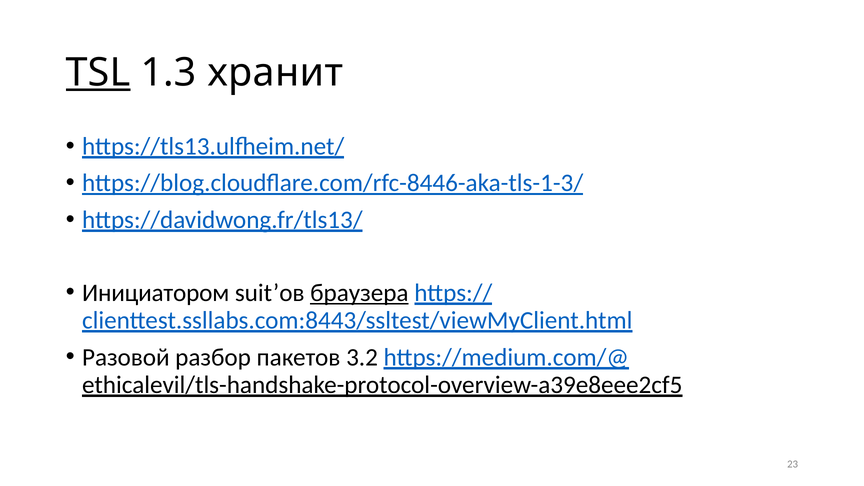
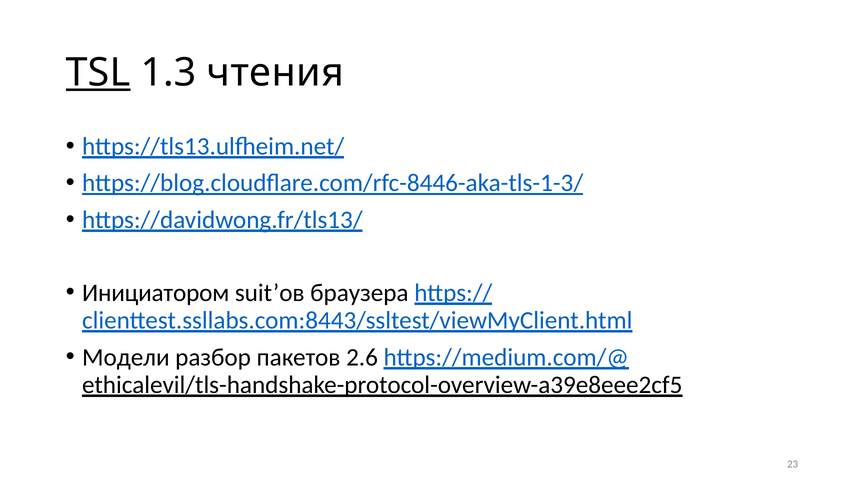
хранит: хранит -> чтения (276, 73)
браузера underline: present -> none (359, 293)
Разовой: Разовой -> Модели (126, 357)
3.2: 3.2 -> 2.6 (362, 357)
